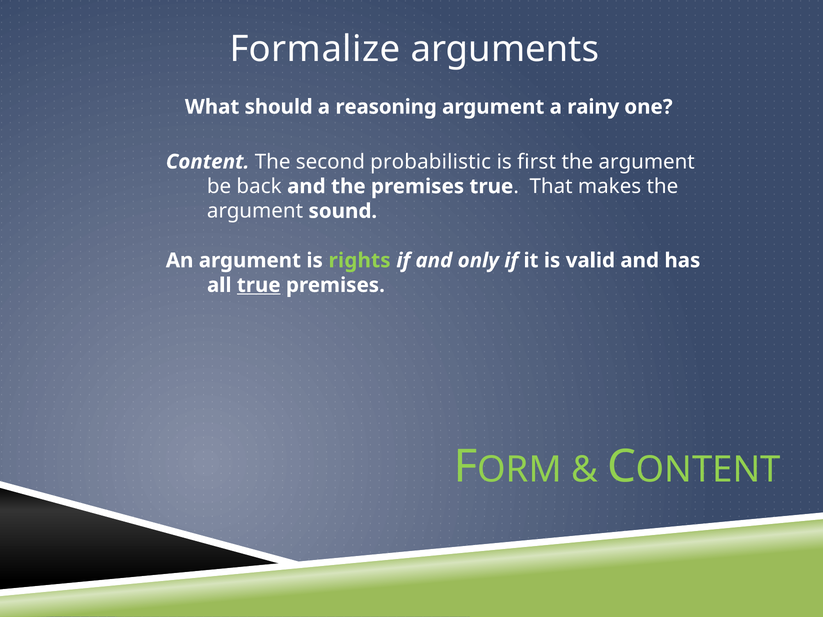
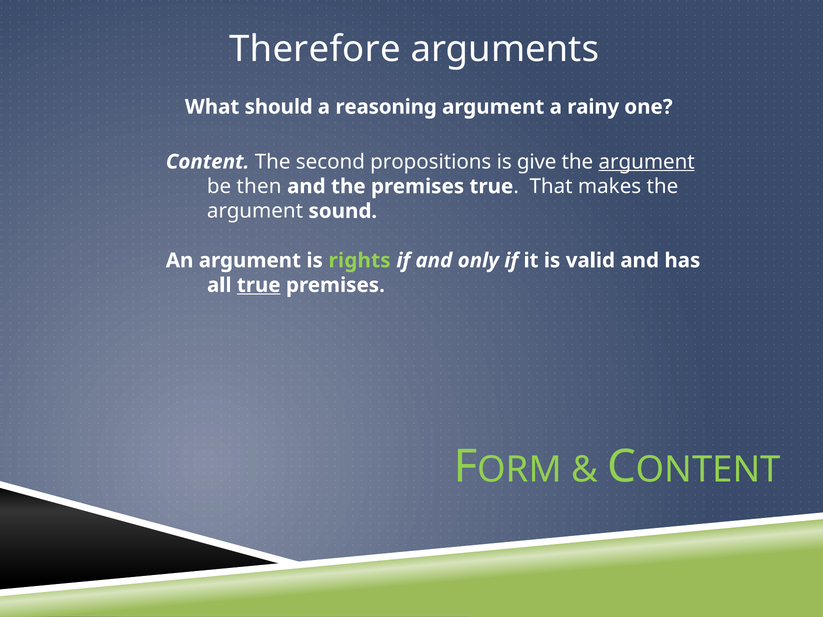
Formalize: Formalize -> Therefore (315, 49)
probabilistic: probabilistic -> propositions (431, 162)
first: first -> give (537, 162)
argument underline: none -> present (647, 162)
back: back -> then (259, 187)
